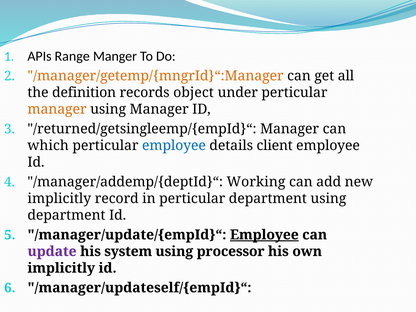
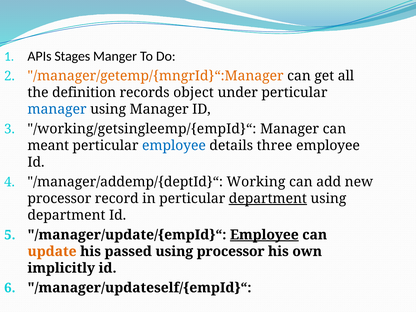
Range: Range -> Stages (72, 56)
manager colour: orange -> blue (57, 109)
/returned/getsingleemp/{empId}“: /returned/getsingleemp/{empId}“ -> /working/getsingleemp/{empId}“ (142, 129)
which: which -> meant (48, 146)
client: client -> three (275, 146)
implicitly: implicitly -> processor (59, 199)
department underline: none -> present (268, 199)
update colour: purple -> orange (52, 251)
system: system -> passed (128, 251)
